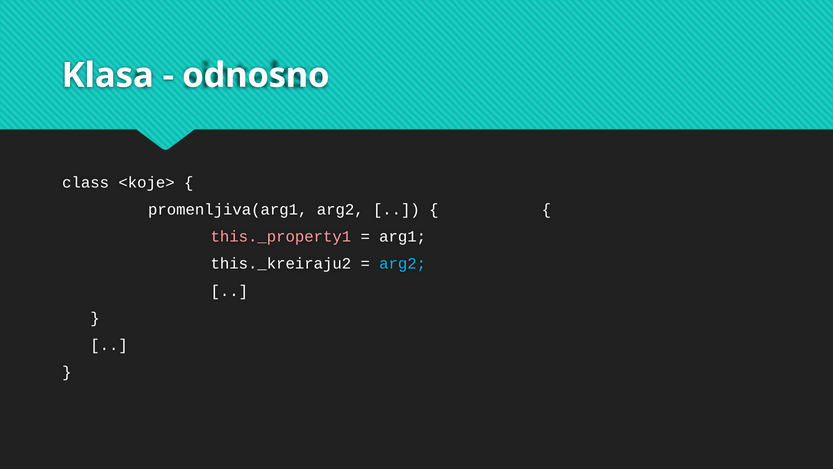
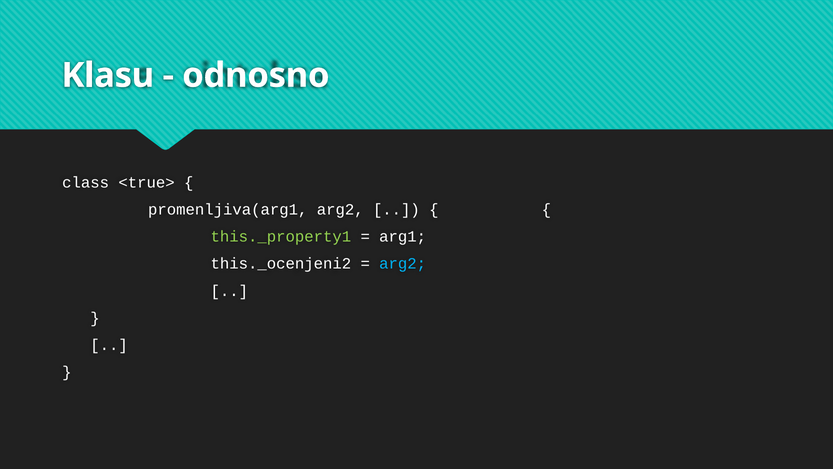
Klasa: Klasa -> Klasu (108, 75)
<koje>: <koje> -> <true> (147, 182)
this._property1 colour: pink -> light green (281, 237)
this._kreiraju2: this._kreiraju2 -> this._ocenjeni2 (281, 264)
